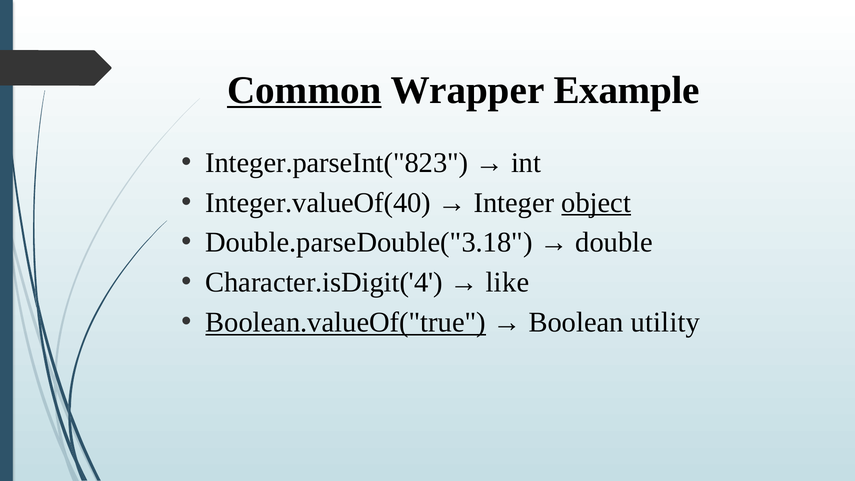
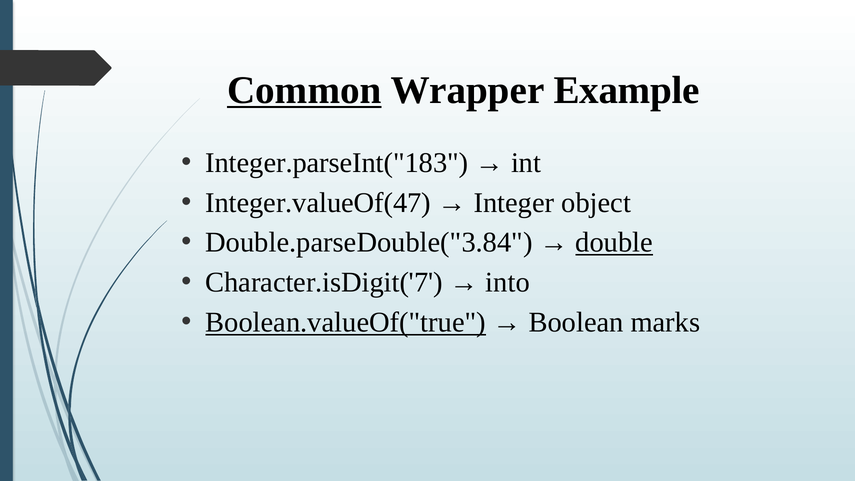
Integer.parseInt("823: Integer.parseInt("823 -> Integer.parseInt("183 (337, 163)
Integer.valueOf(40: Integer.valueOf(40 -> Integer.valueOf(47 (318, 203)
object underline: present -> none (596, 203)
Double.parseDouble("3.18: Double.parseDouble("3.18 -> Double.parseDouble("3.84 (369, 243)
double underline: none -> present (614, 243)
Character.isDigit('4: Character.isDigit('4 -> Character.isDigit('7 (324, 282)
like: like -> into (508, 282)
utility: utility -> marks (665, 322)
